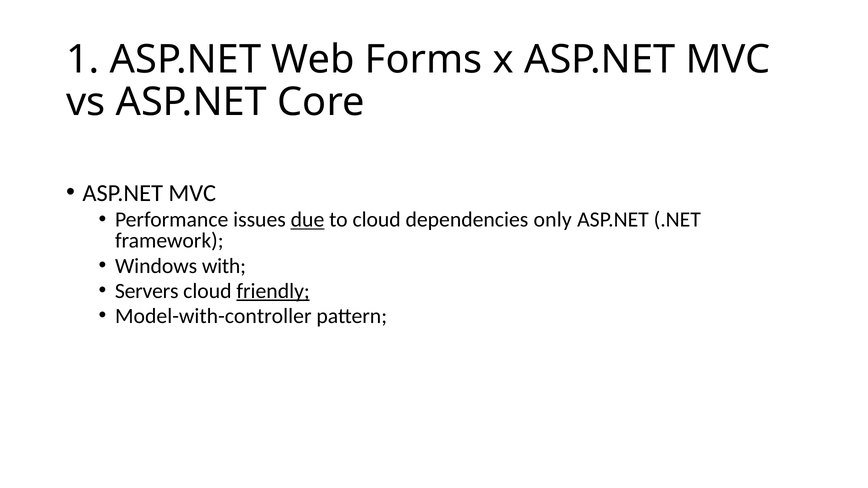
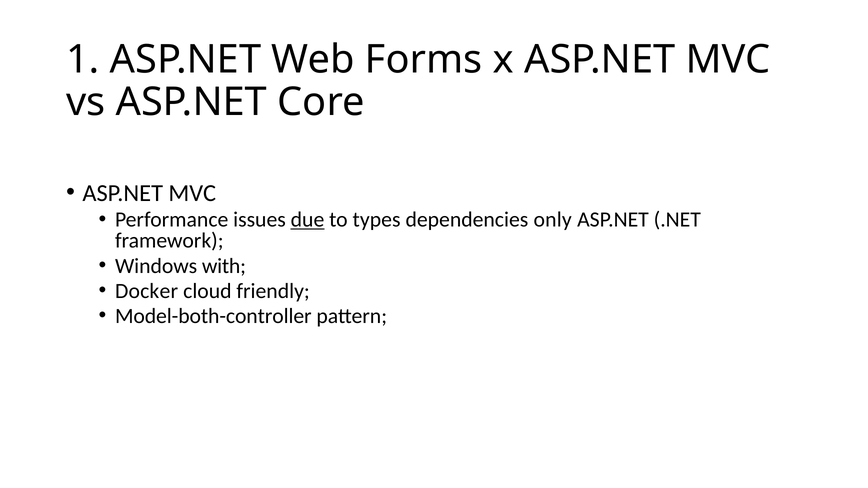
to cloud: cloud -> types (377, 220)
Servers: Servers -> Docker (147, 291)
friendly underline: present -> none (273, 291)
Model-with-controller: Model-with-controller -> Model-both-controller (213, 316)
